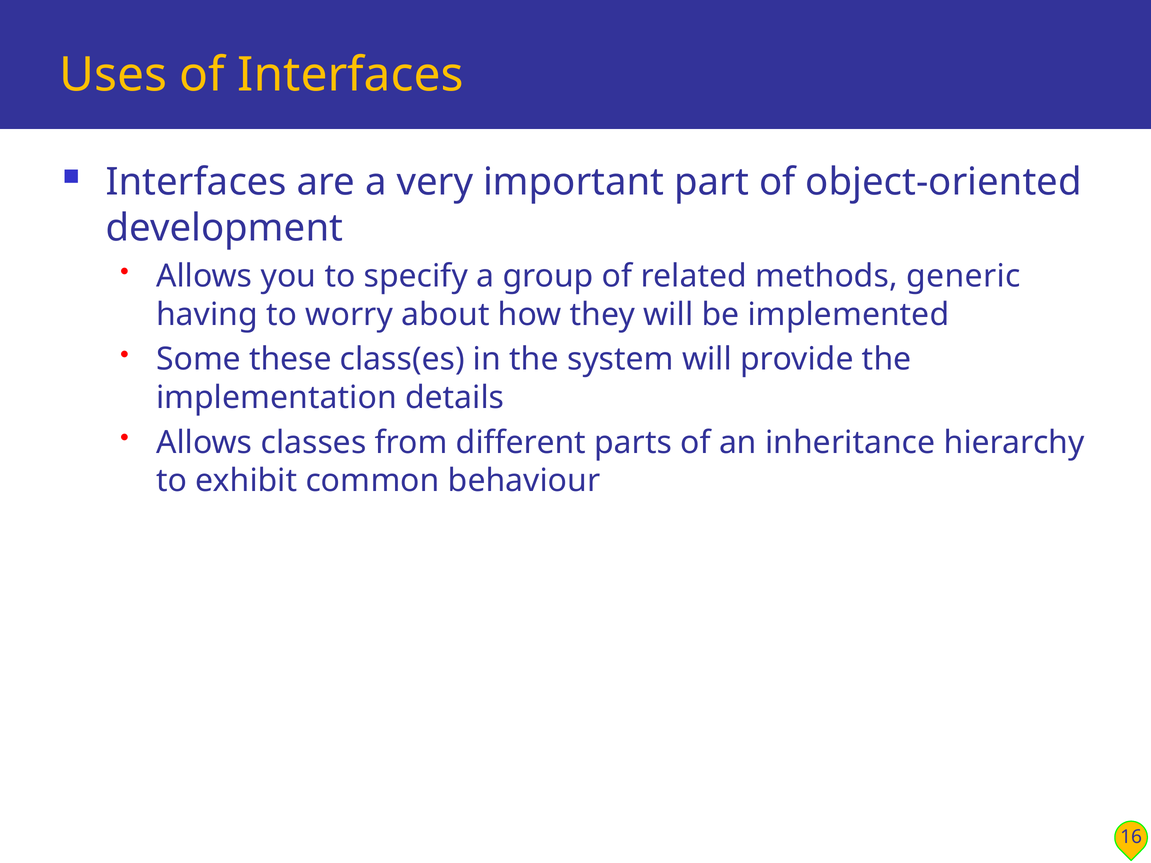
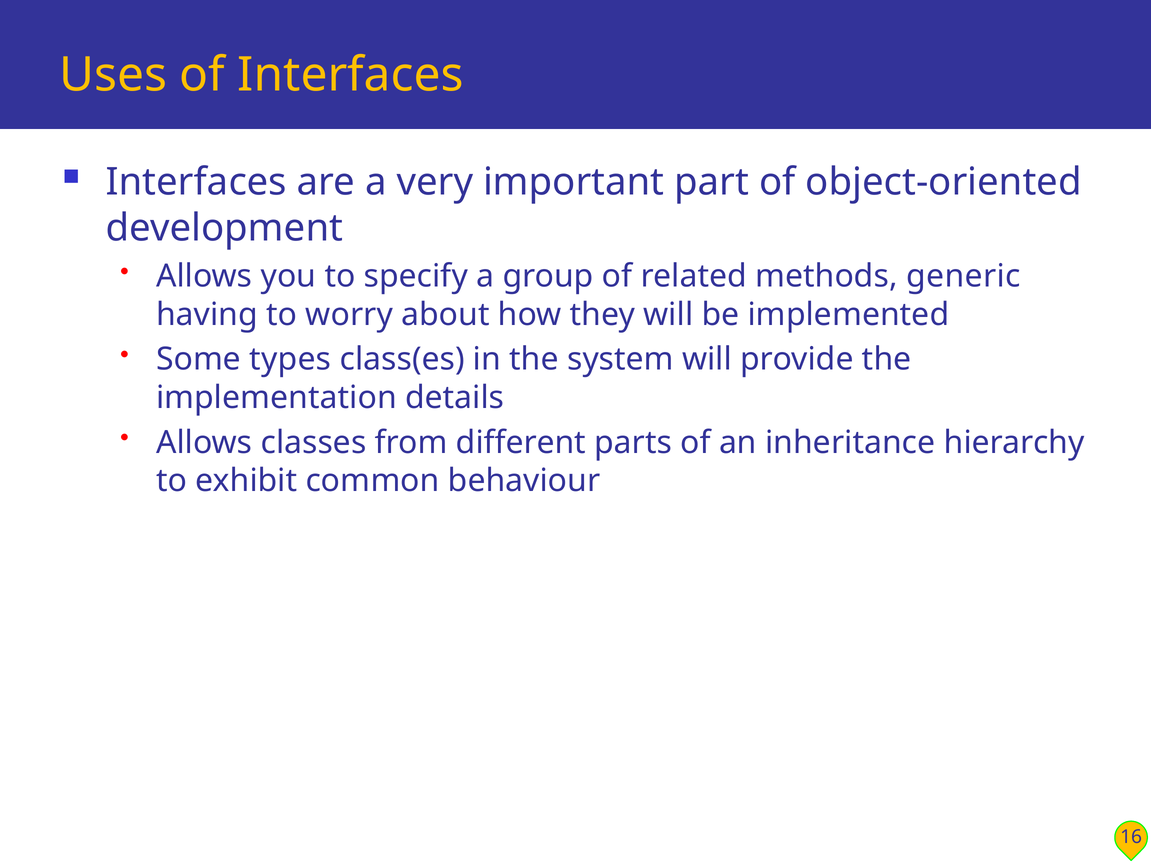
these: these -> types (290, 359)
